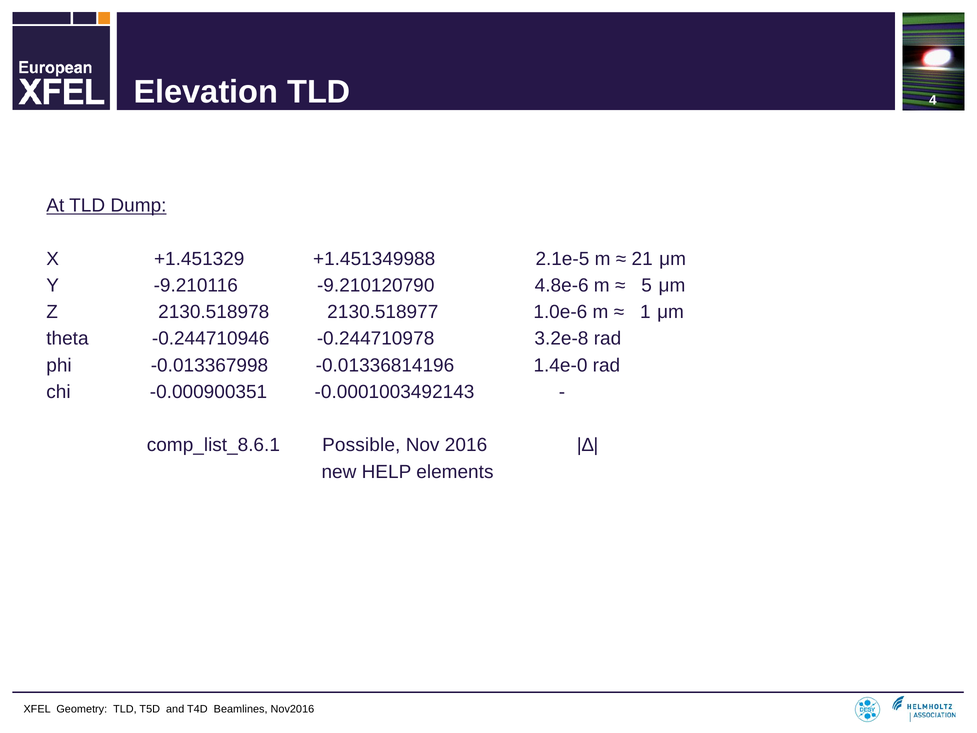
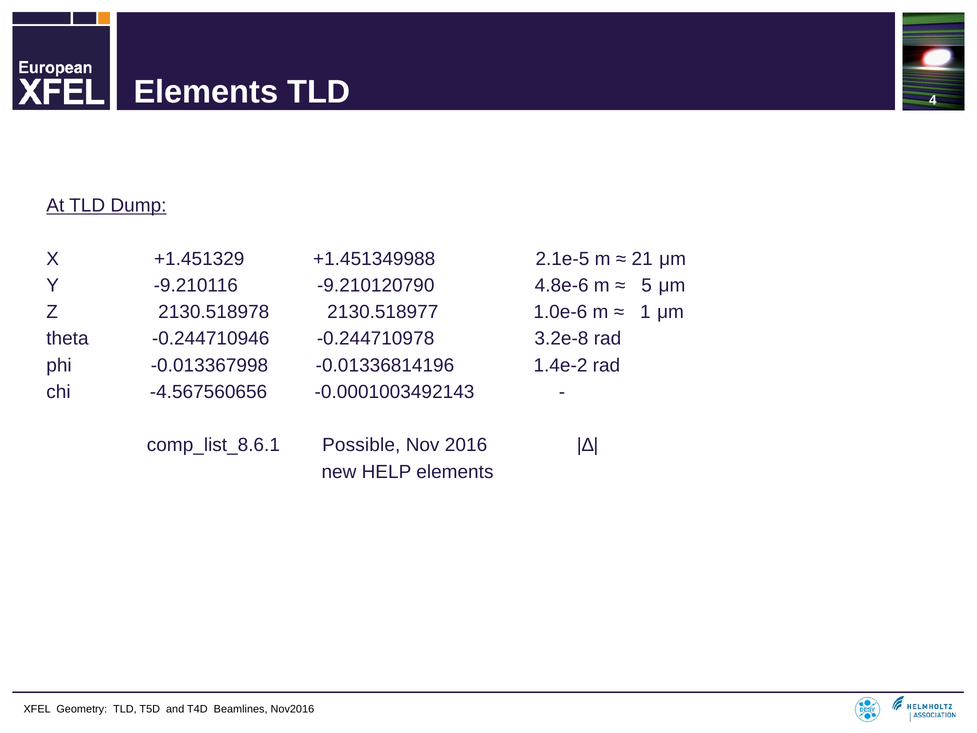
Elevation: Elevation -> Elements (206, 92)
1.4e-0: 1.4e-0 -> 1.4e-2 (560, 365)
-0.000900351: -0.000900351 -> -4.567560656 (208, 392)
